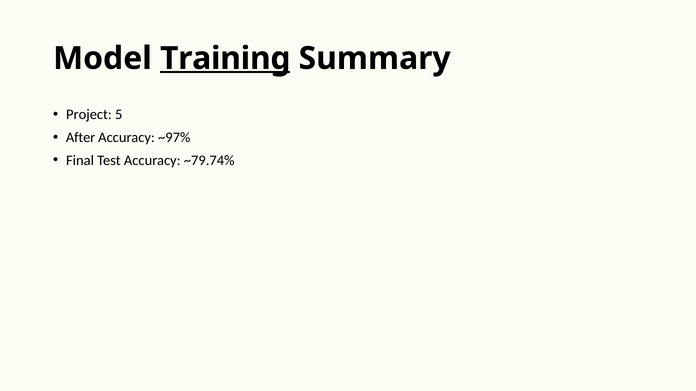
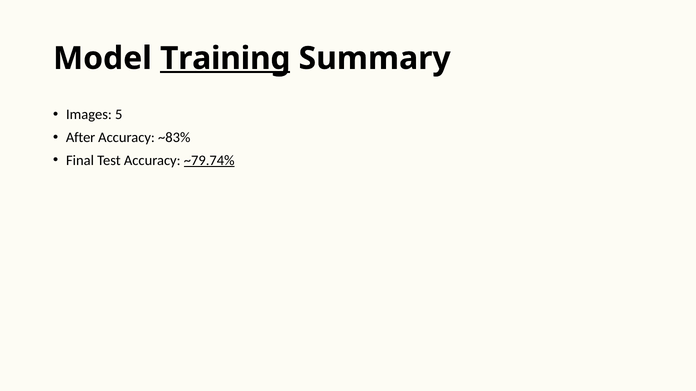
Project: Project -> Images (89, 115)
~97%: ~97% -> ~83% (174, 138)
~79.74% underline: none -> present (209, 160)
